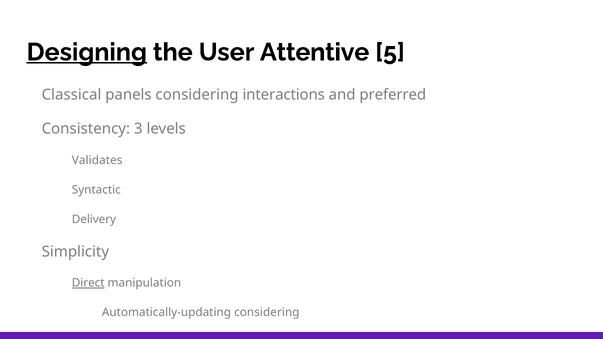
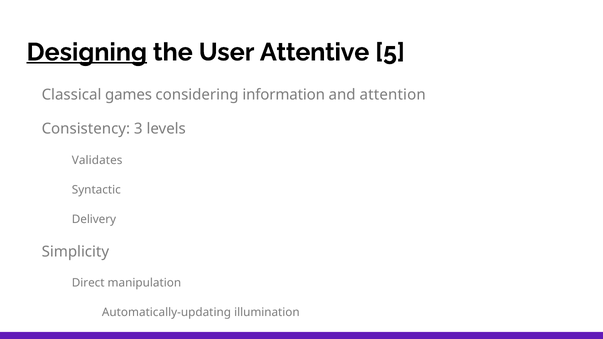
panels: panels -> games (129, 95)
interactions: interactions -> information (284, 95)
preferred: preferred -> attention (393, 95)
Direct underline: present -> none (88, 283)
Automatically-updating considering: considering -> illumination (267, 313)
